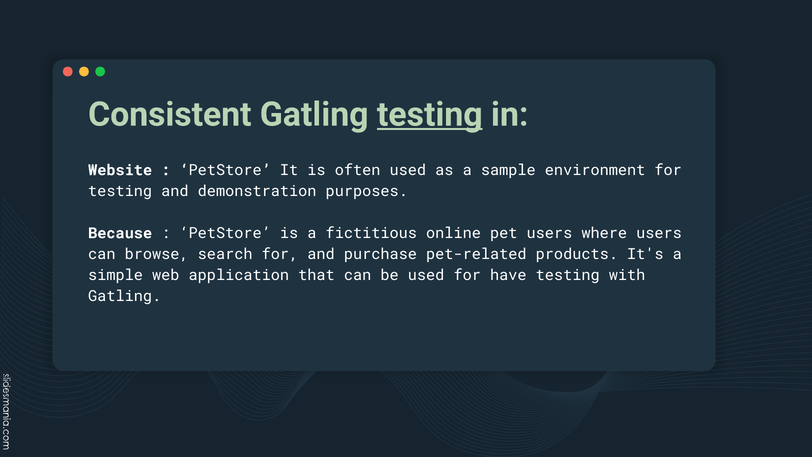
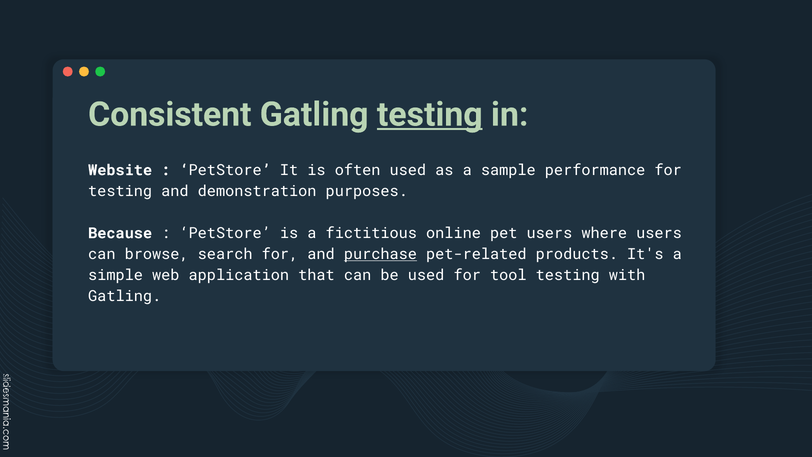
environment: environment -> performance (595, 170)
purchase underline: none -> present (380, 254)
have: have -> tool (508, 275)
